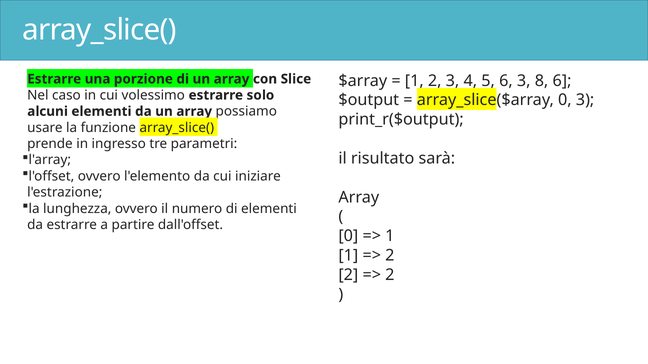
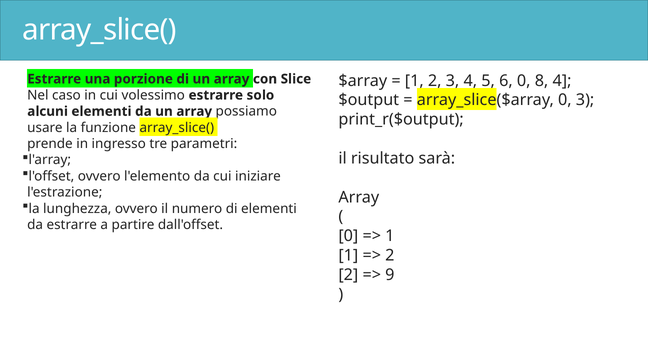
6 3: 3 -> 0 (524, 81)
8 6: 6 -> 4 (562, 81)
2: 2 -> 9 (390, 275)
